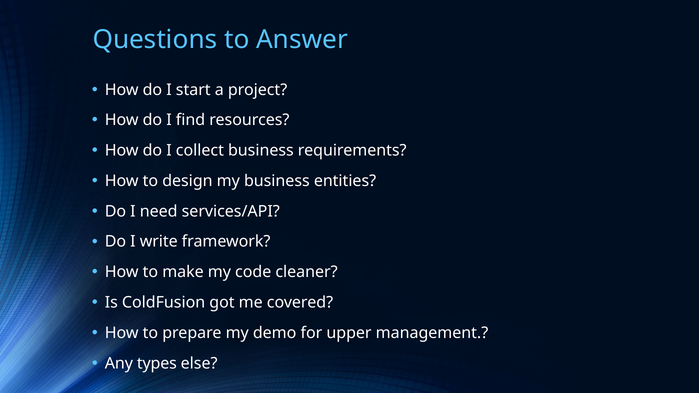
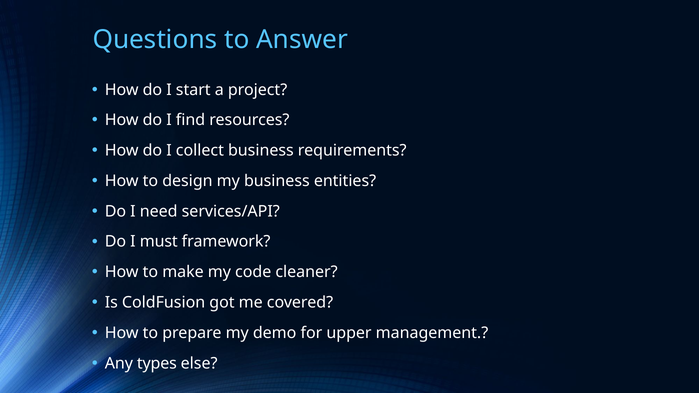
write: write -> must (159, 242)
